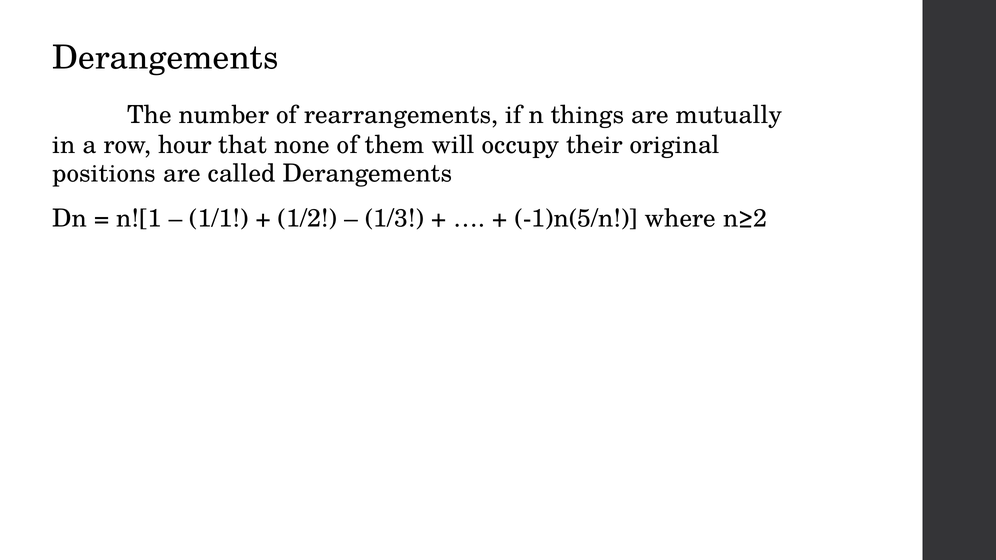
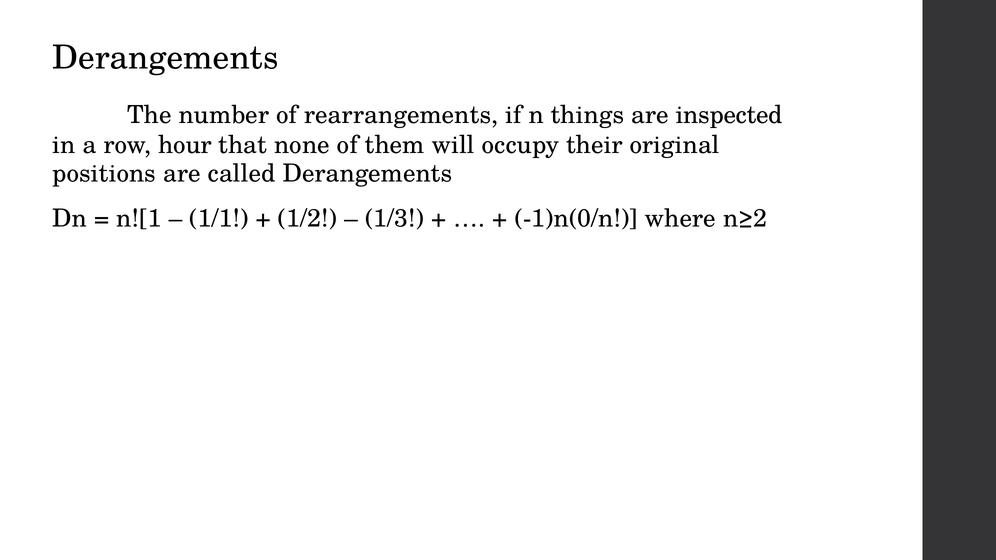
mutually: mutually -> inspected (729, 115)
-1)n(5/n: -1)n(5/n -> -1)n(0/n (576, 218)
